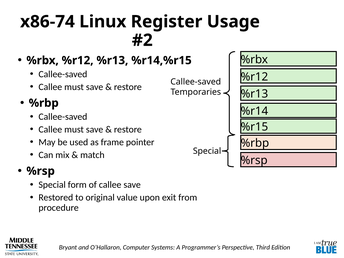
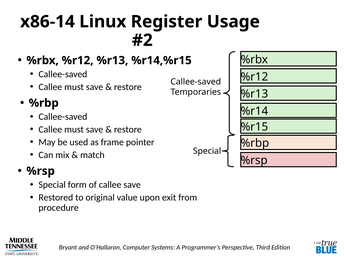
x86-74: x86-74 -> x86-14 (47, 22)
